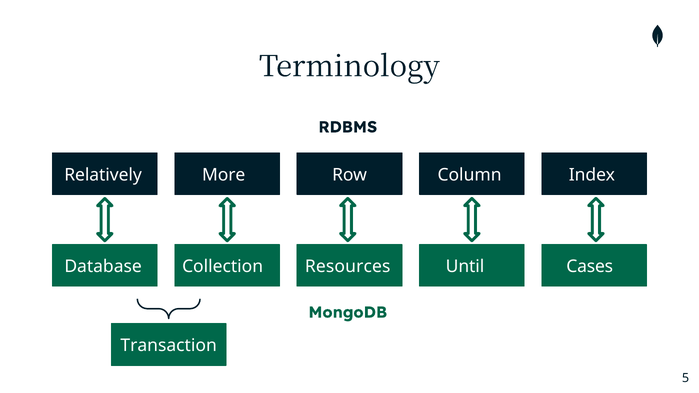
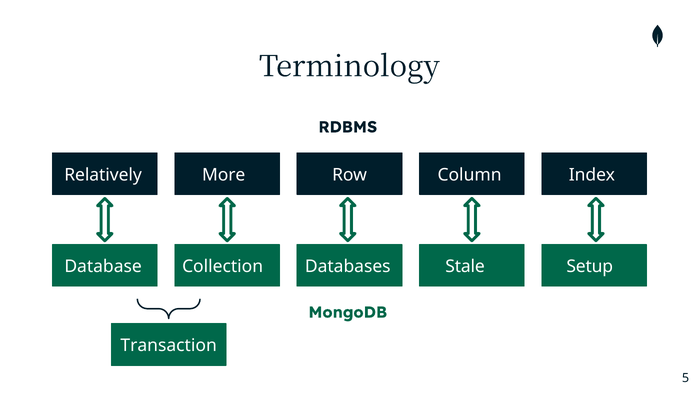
Resources: Resources -> Databases (348, 267)
Until: Until -> Stale (465, 267)
Cases: Cases -> Setup (590, 267)
